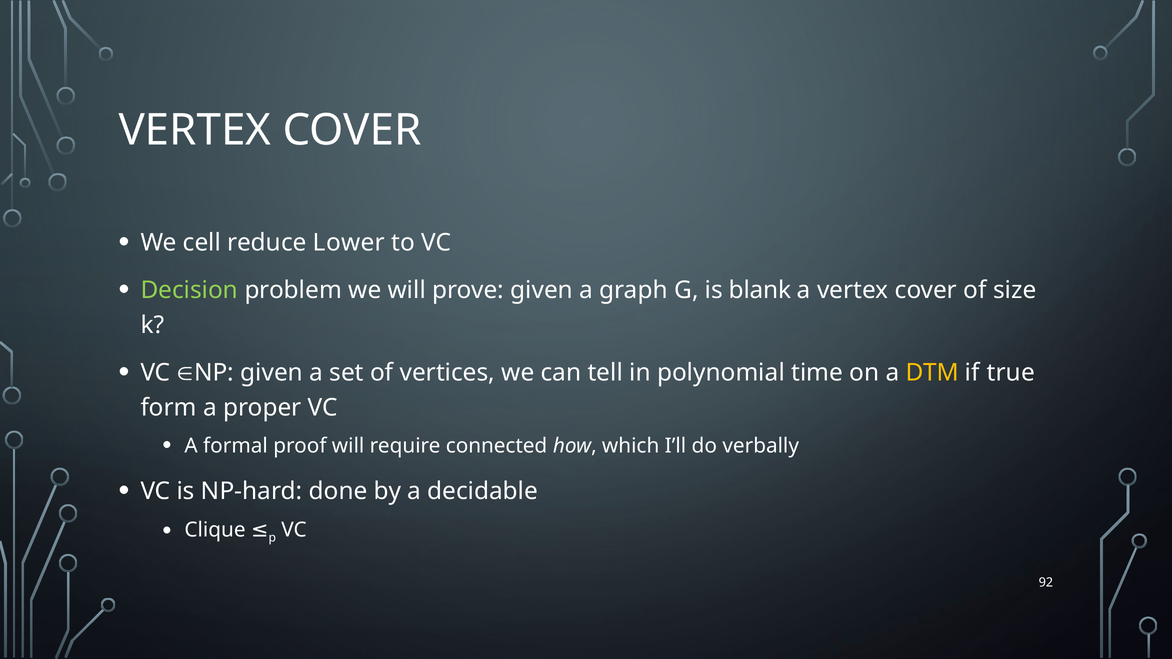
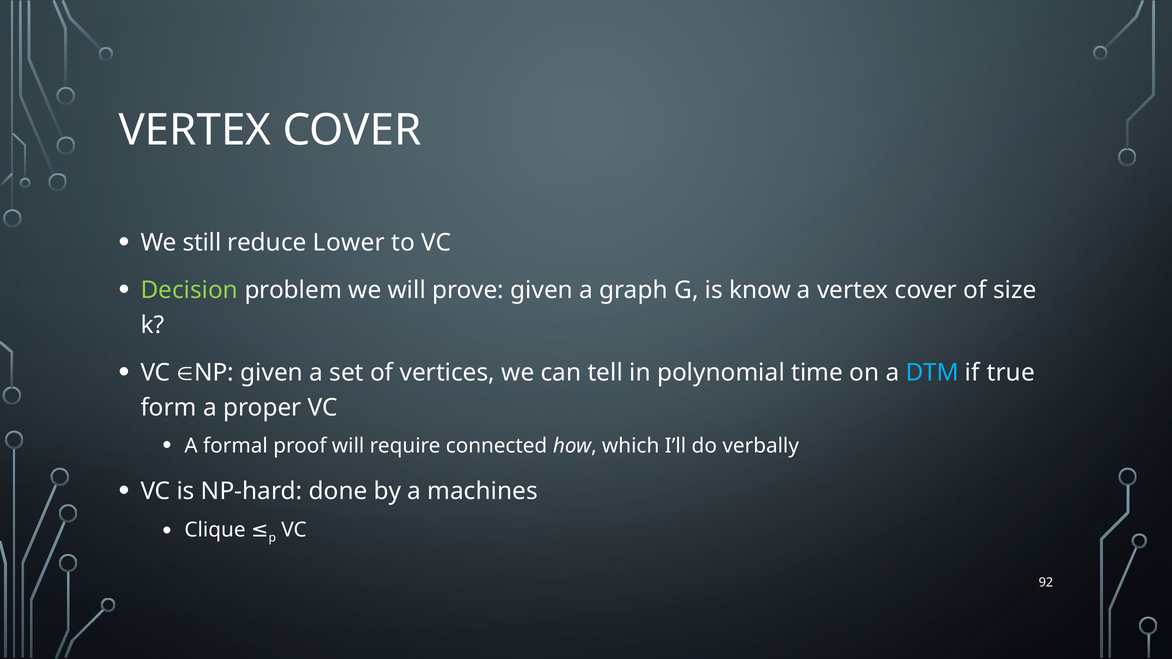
cell: cell -> still (202, 243)
blank: blank -> know (760, 290)
DTM colour: yellow -> light blue (932, 373)
decidable: decidable -> machines (483, 491)
